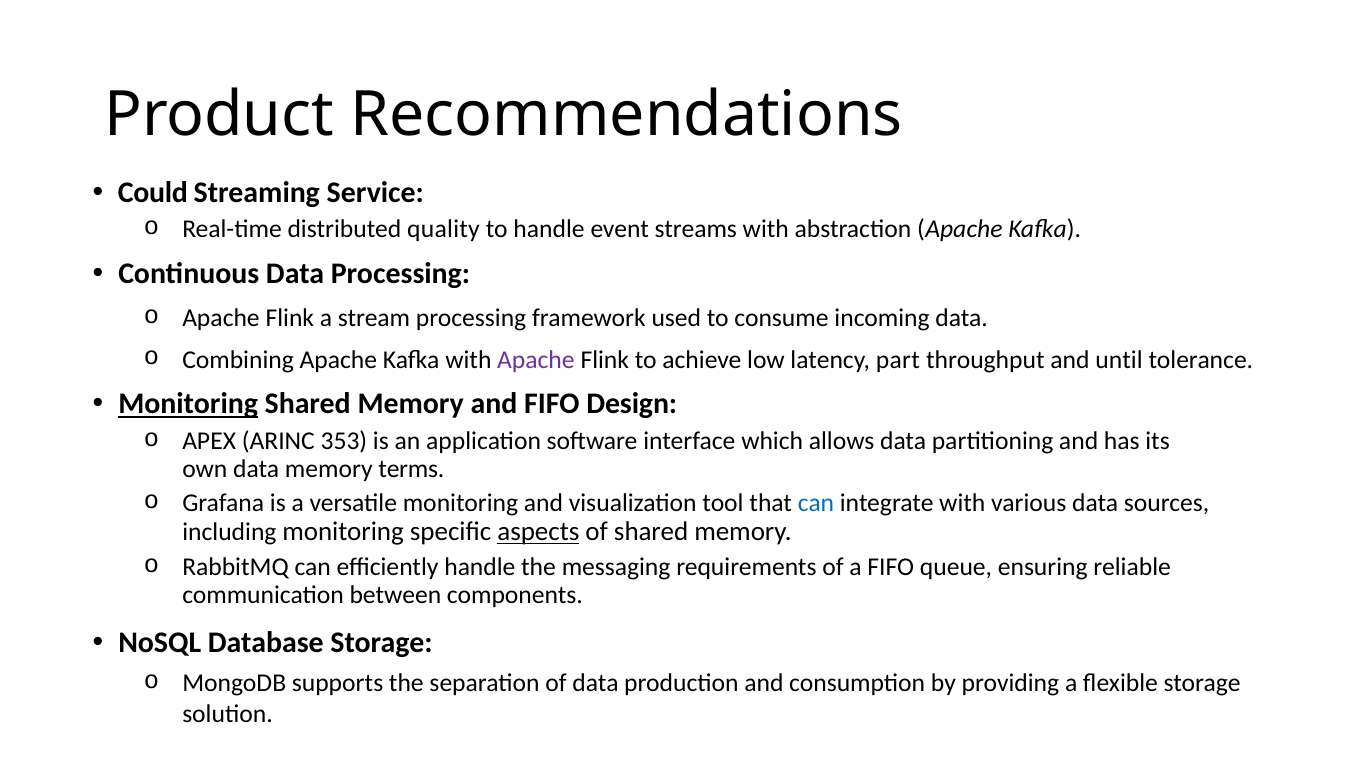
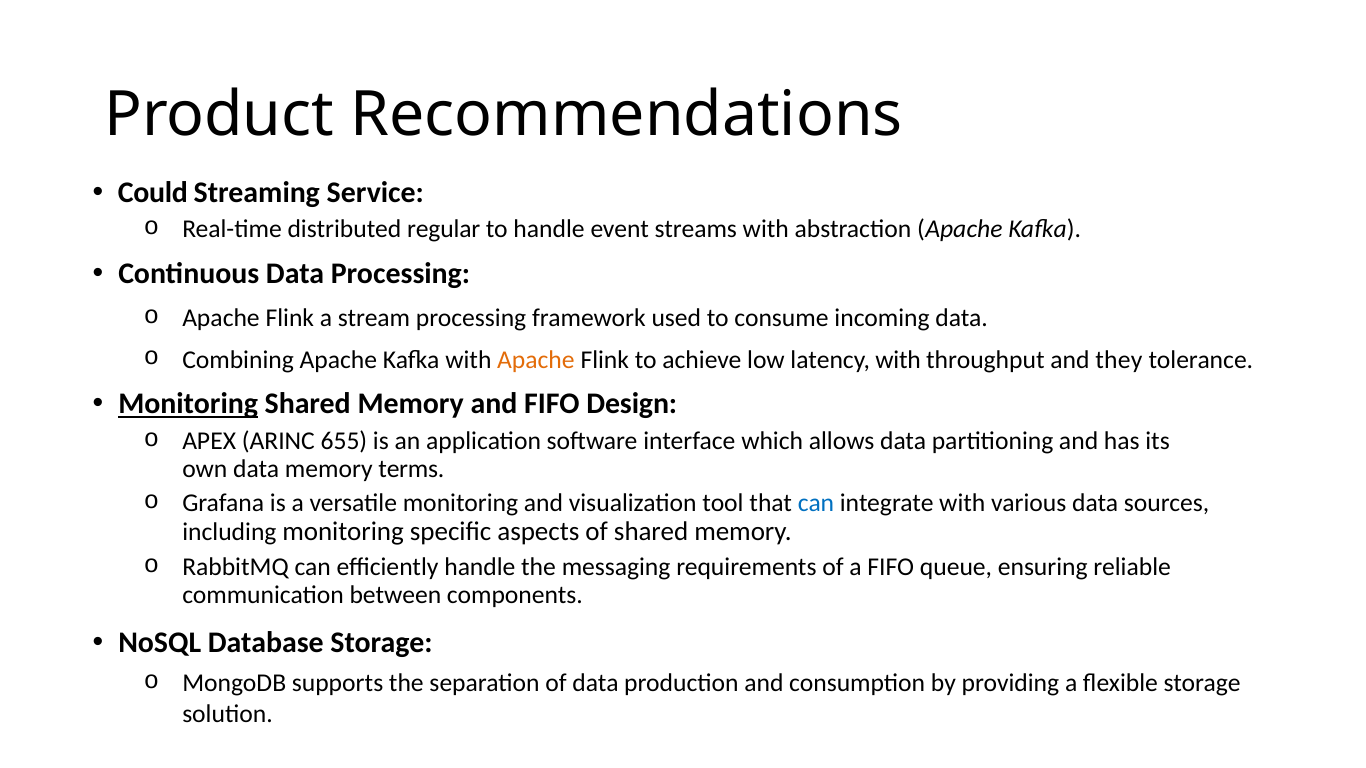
quality: quality -> regular (444, 230)
Apache colour: purple -> orange (536, 360)
latency part: part -> with (898, 360)
until: until -> they (1119, 360)
353: 353 -> 655 (344, 441)
aspects underline: present -> none (538, 532)
